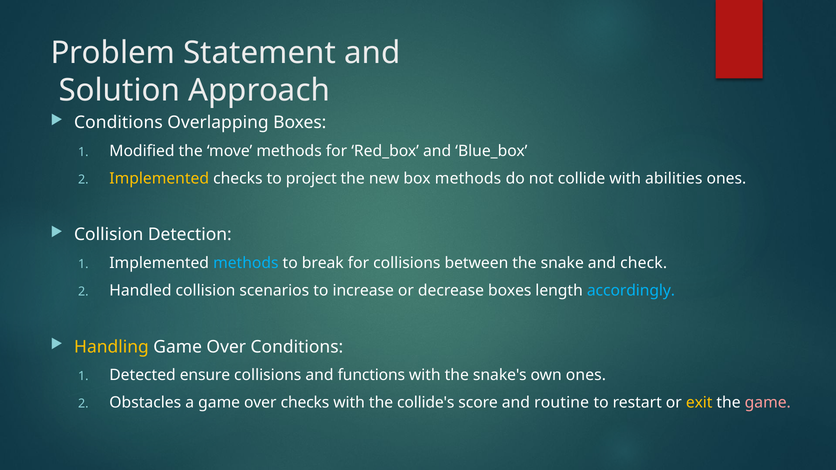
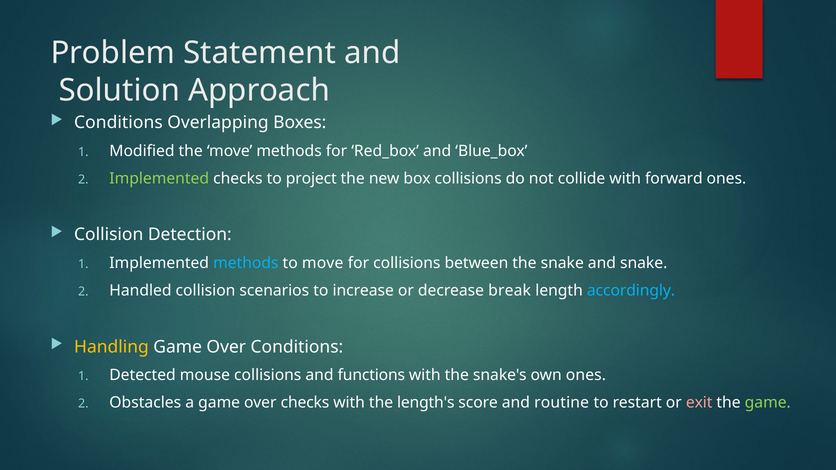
Implemented colour: yellow -> light green (159, 179)
box methods: methods -> collisions (468, 179)
abilities: abilities -> forward (674, 179)
to break: break -> move (323, 263)
and check: check -> snake (644, 263)
decrease boxes: boxes -> break (510, 291)
ensure: ensure -> mouse (205, 376)
collide's: collide's -> length's (426, 403)
exit colour: yellow -> pink (699, 403)
game colour: pink -> light green (768, 403)
